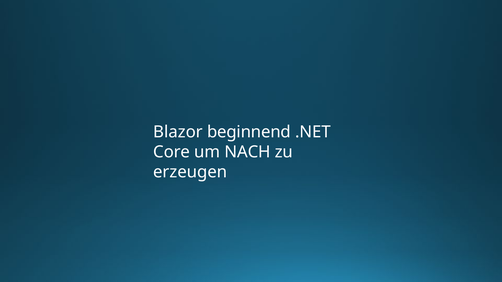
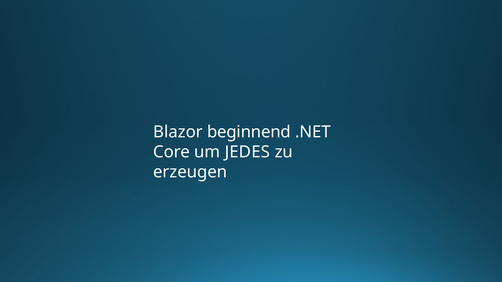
NACH: NACH -> JEDES (247, 152)
